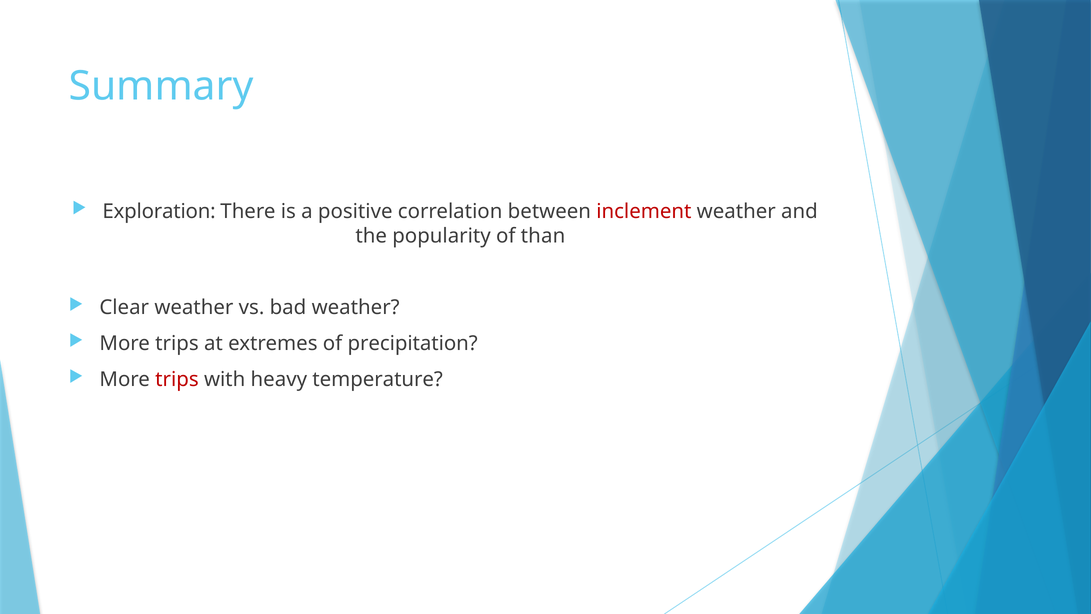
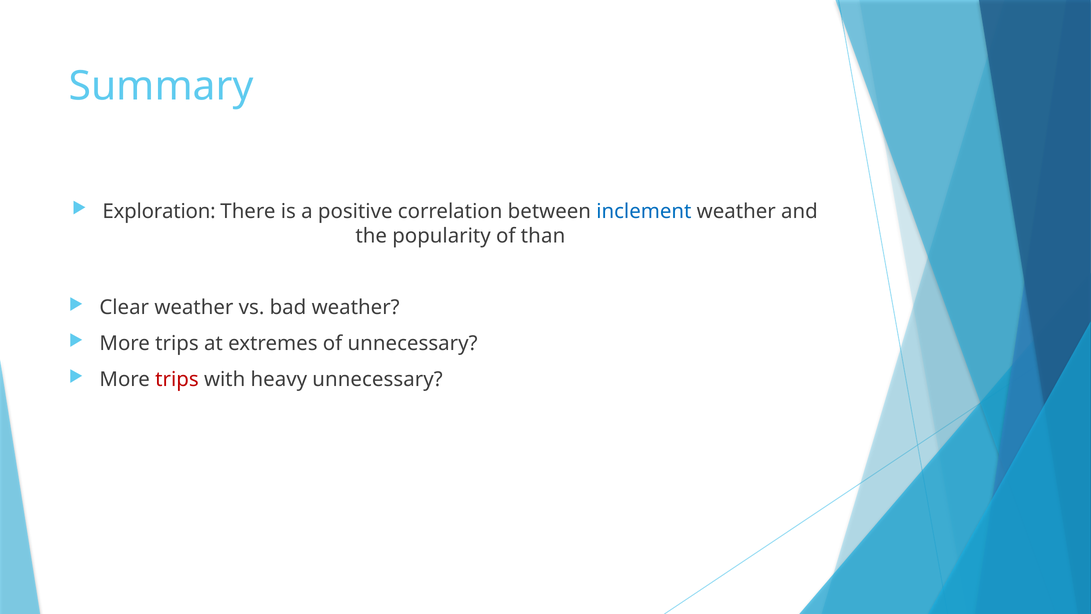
inclement colour: red -> blue (644, 211)
of precipitation: precipitation -> unnecessary (413, 343)
heavy temperature: temperature -> unnecessary (378, 379)
